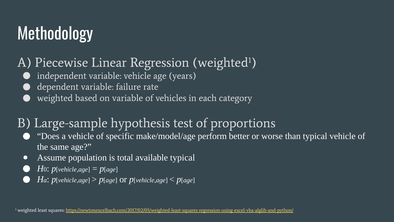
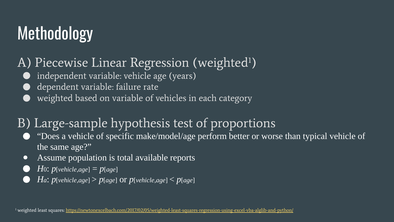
available typical: typical -> reports (183, 157)
